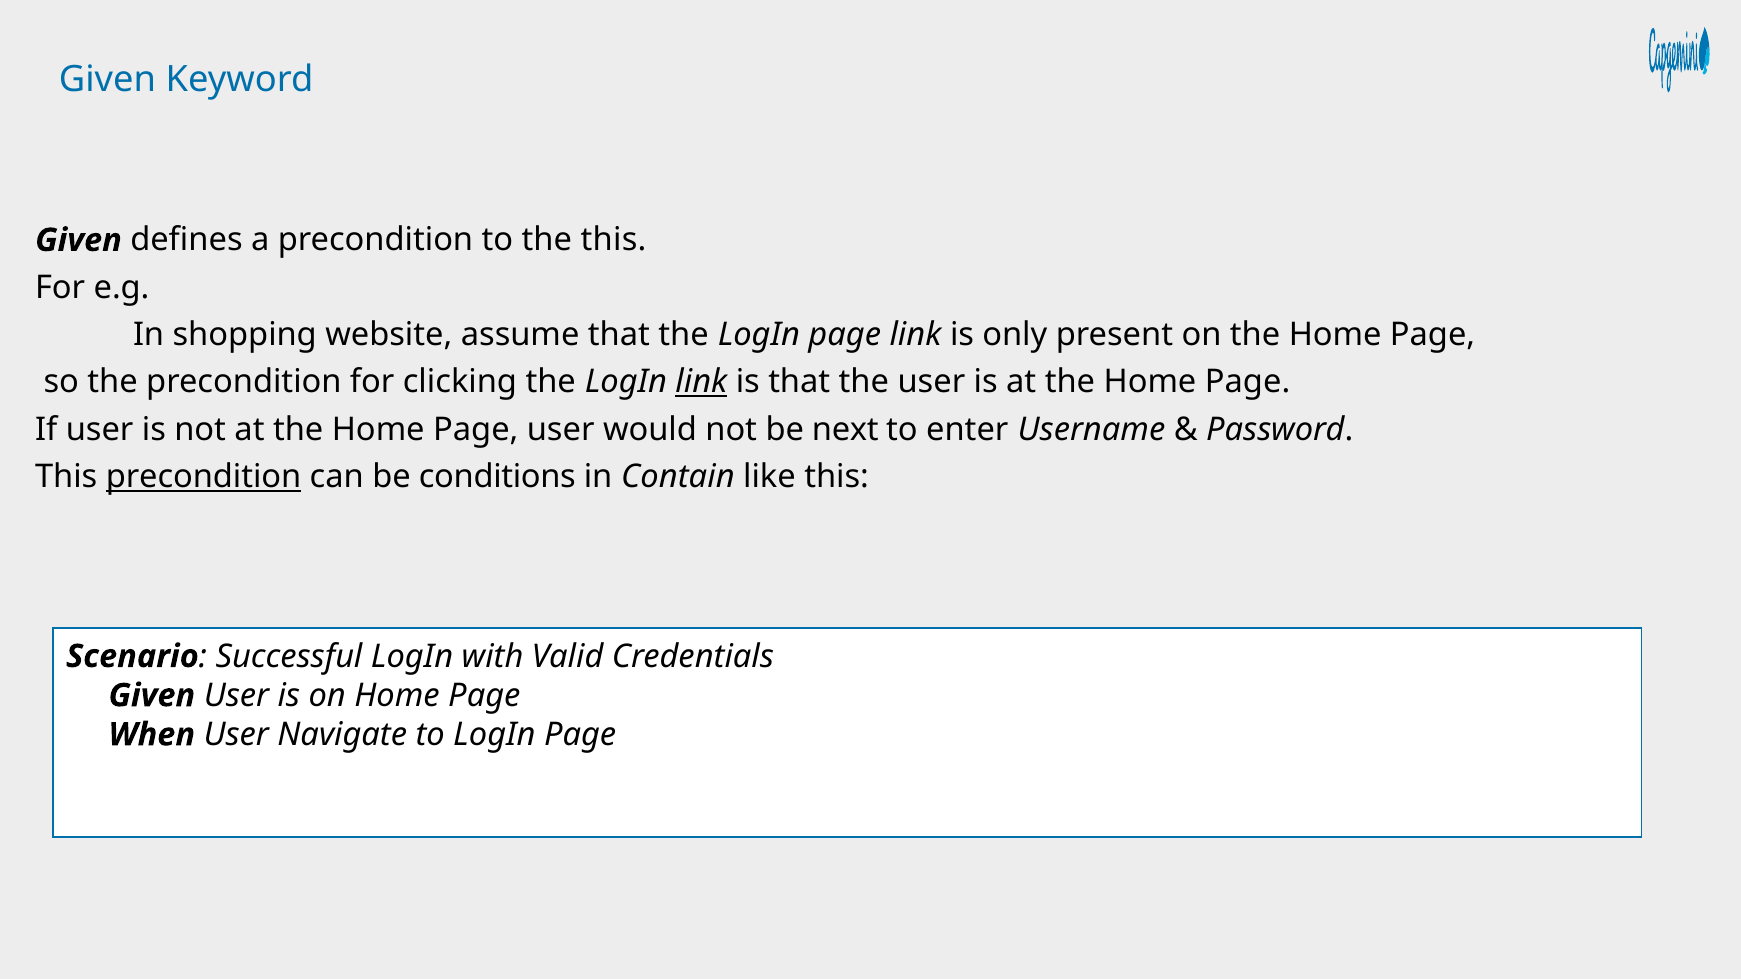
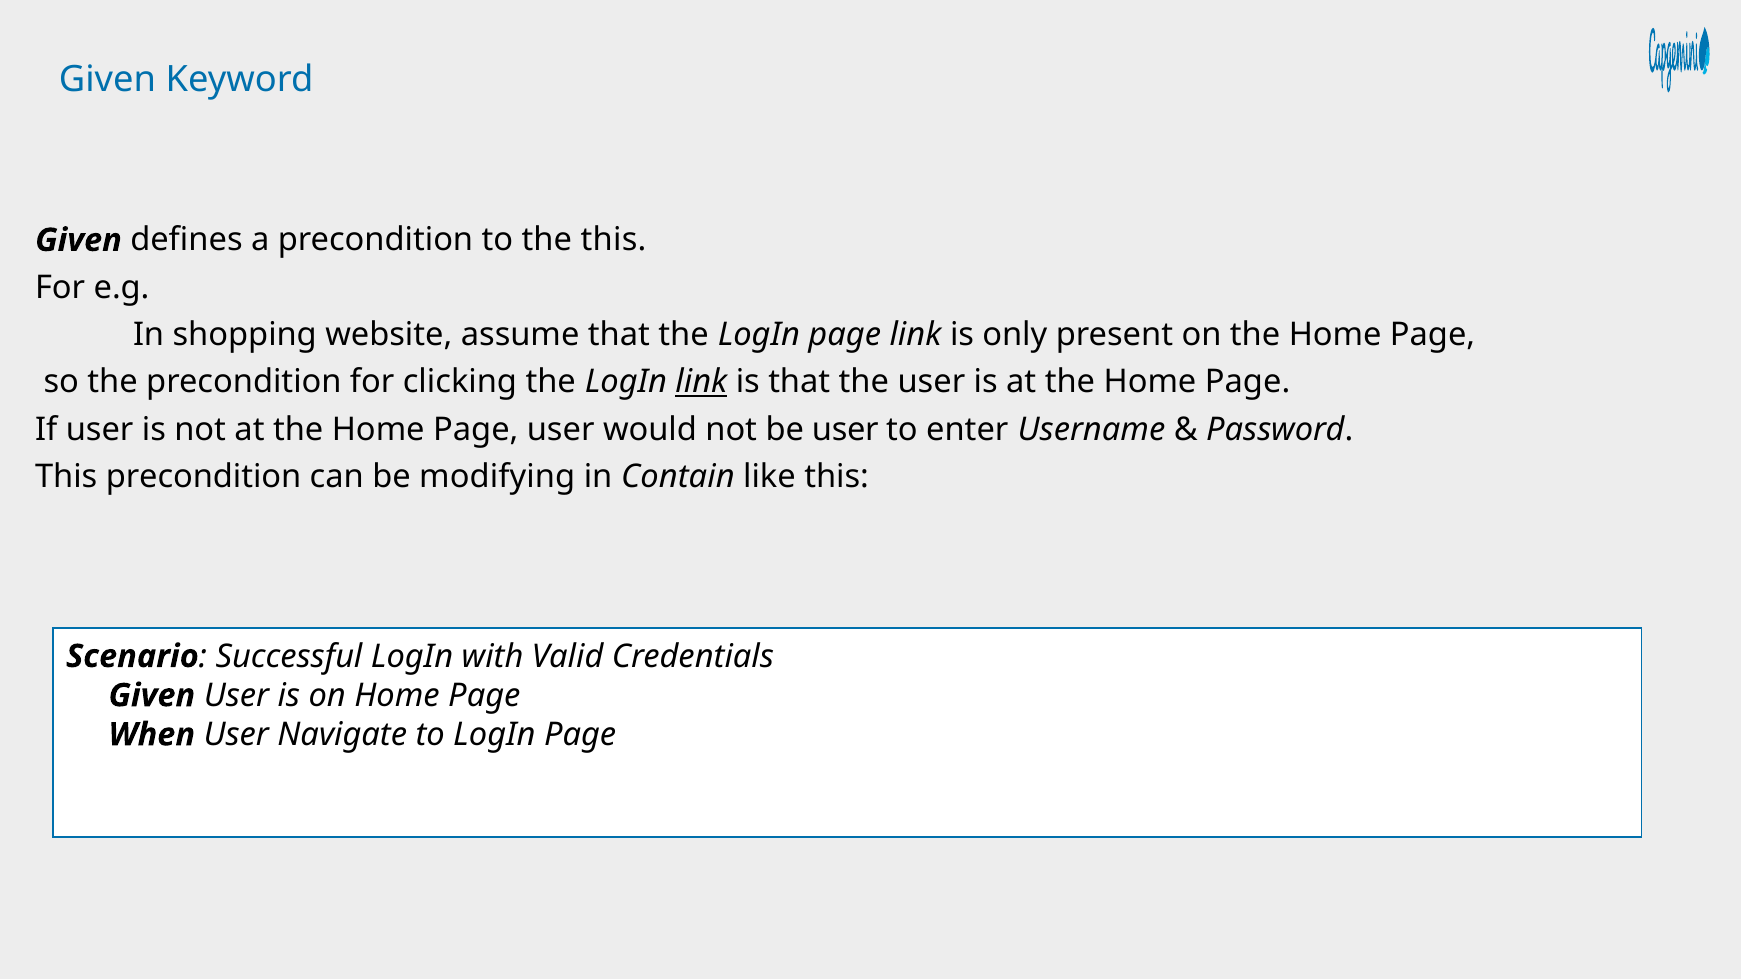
be next: next -> user (845, 430)
precondition underline: present -> none (204, 477)
conditions: conditions -> modifying (497, 477)
